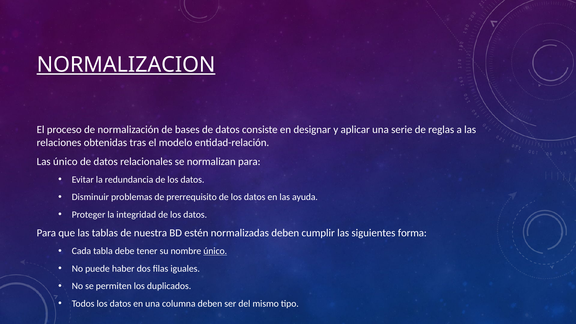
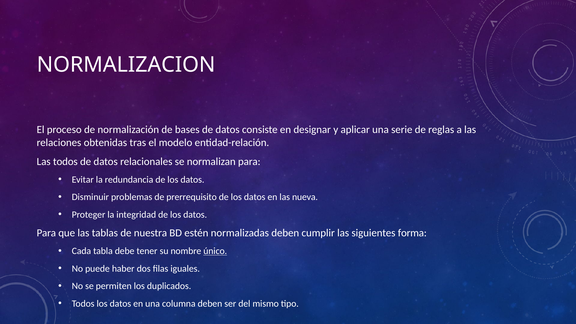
NORMALIZACION underline: present -> none (126, 65)
Las único: único -> todos (65, 161)
ayuda: ayuda -> nueva (305, 197)
